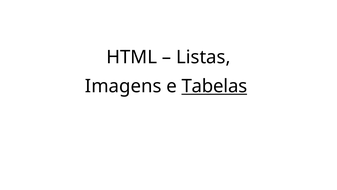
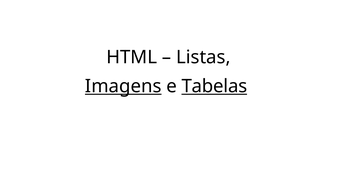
Imagens underline: none -> present (123, 86)
